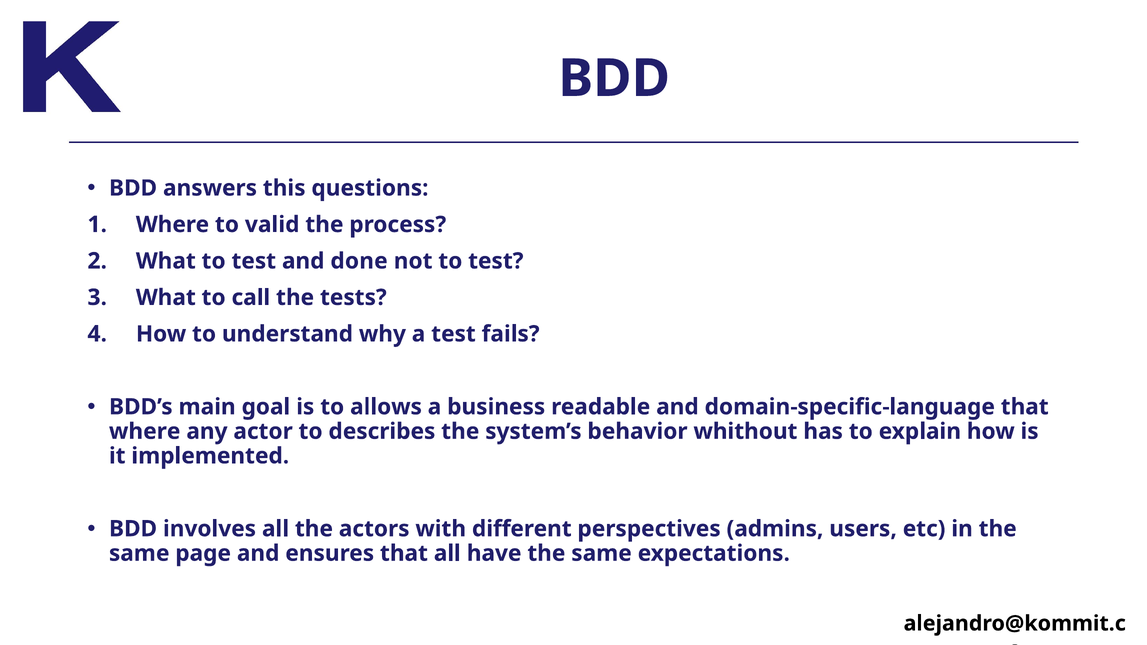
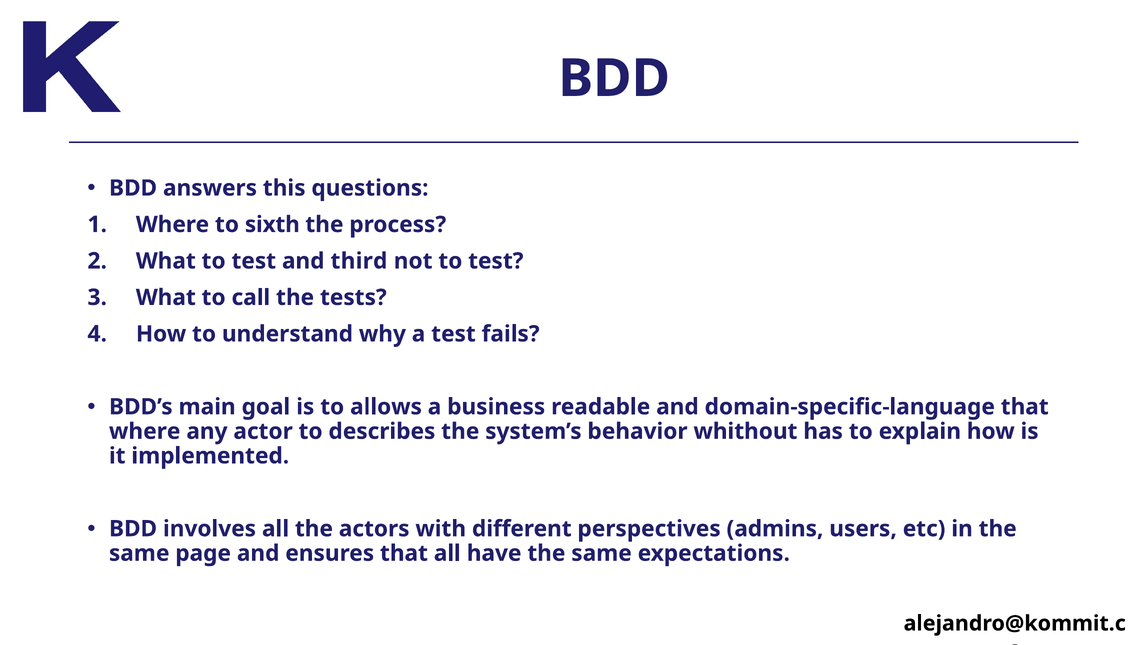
valid: valid -> sixth (272, 225)
done: done -> third (359, 261)
